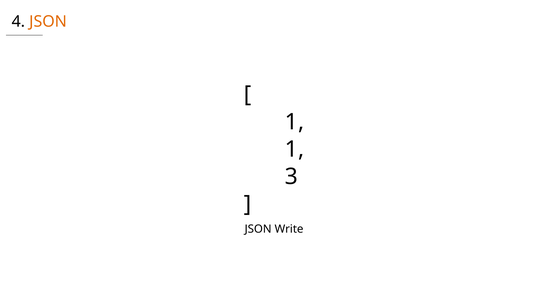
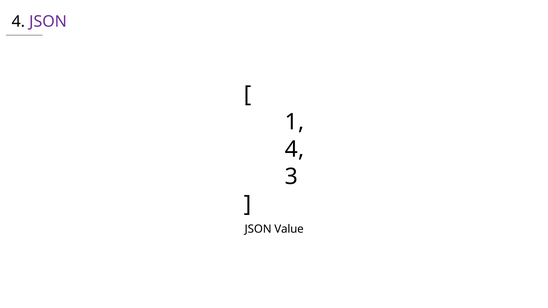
JSON colour: orange -> purple (48, 21)
1: 1 -> 4 (295, 149)
Write: Write -> Value (289, 229)
